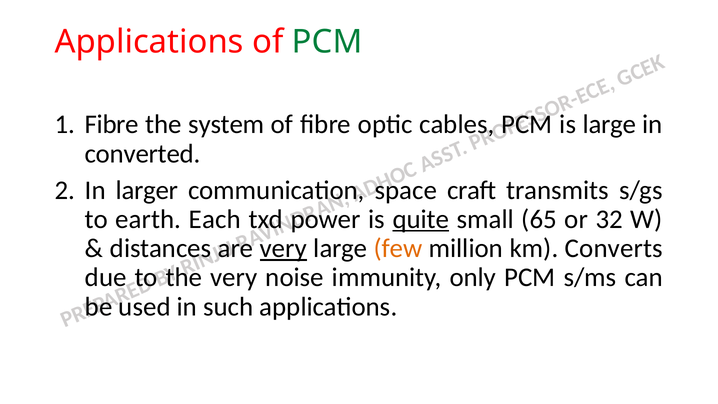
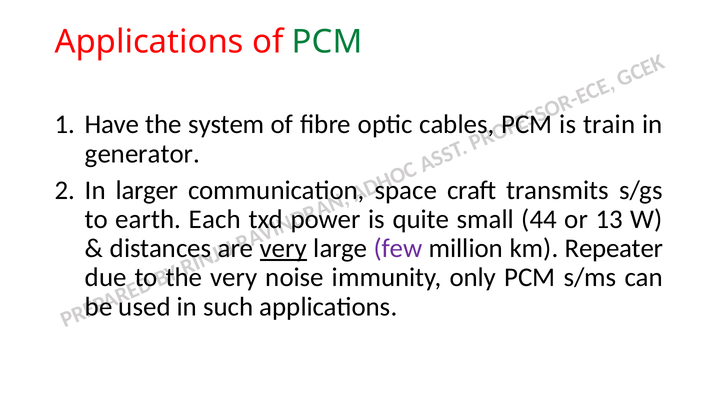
Fibre: Fibre -> Have (112, 125)
is large: large -> train (609, 125)
converted: converted -> generator (142, 154)
quite underline: present -> none (421, 219)
65: 65 -> 44 (539, 219)
32: 32 -> 13 (609, 219)
few colour: orange -> purple (398, 248)
Converts: Converts -> Repeater (614, 248)
